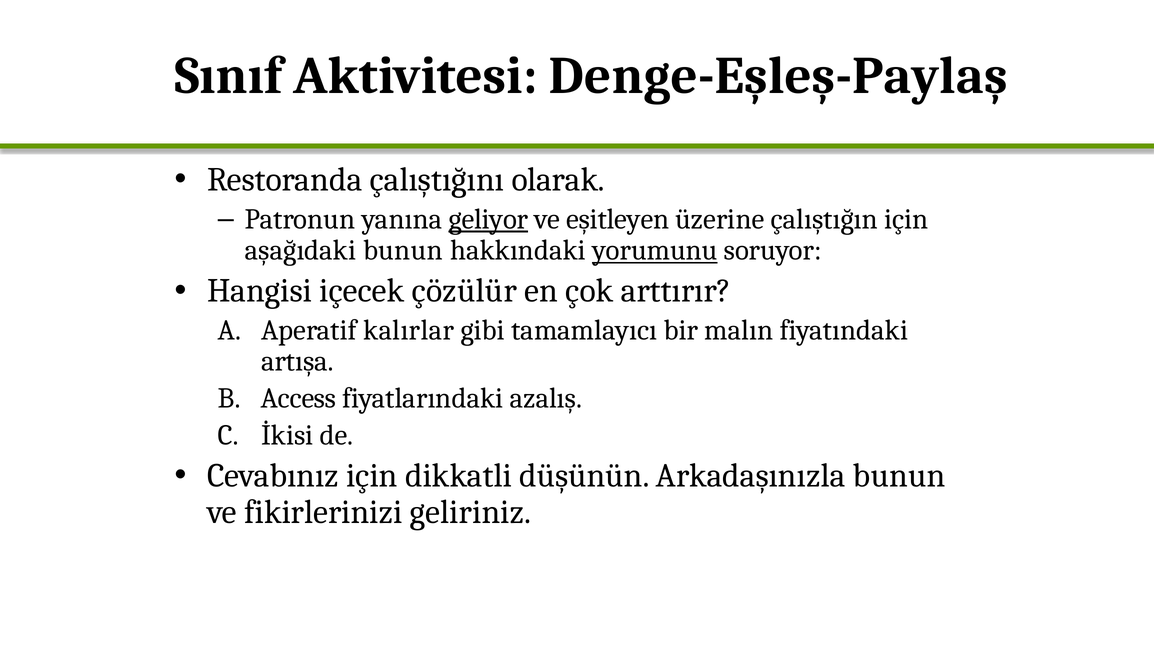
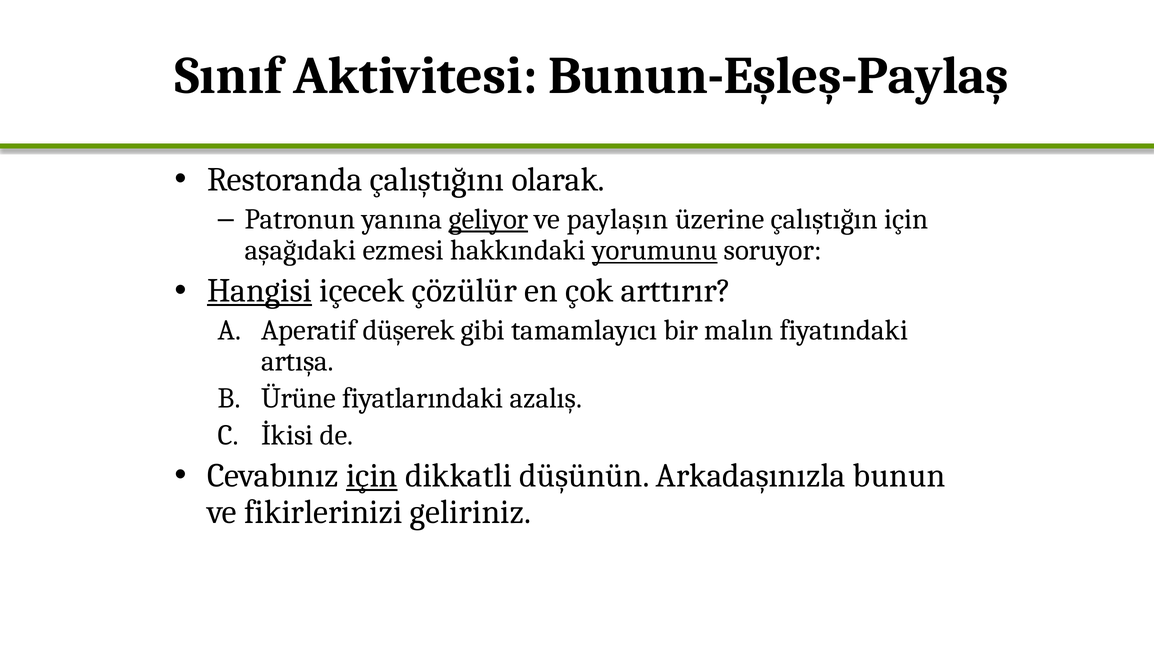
Denge-Eşleş-Paylaş: Denge-Eşleş-Paylaş -> Bunun-Eşleş-Paylaş (779, 76)
eşitleyen: eşitleyen -> paylaşın (618, 219)
aşağıdaki bunun: bunun -> ezmesi (403, 250)
Hangisi underline: none -> present (260, 291)
kalırlar: kalırlar -> düşerek (409, 330)
Access: Access -> Ürüne (299, 398)
için underline: none -> present (372, 476)
